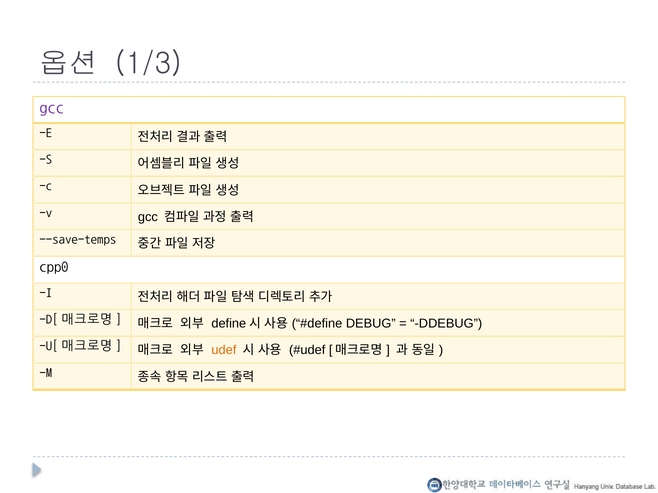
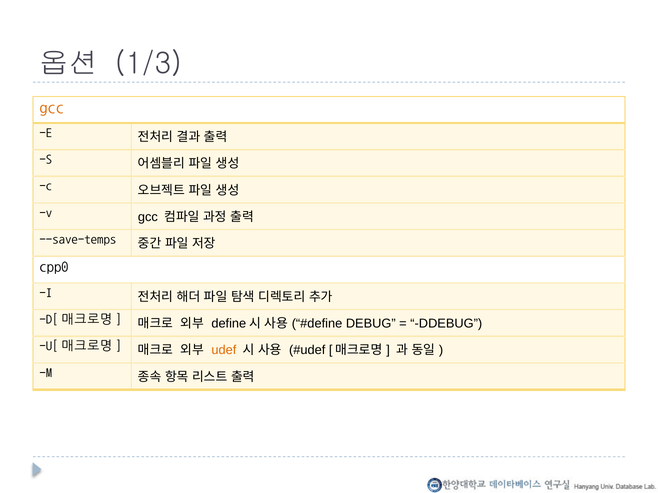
gcc colour: purple -> orange (52, 107)
